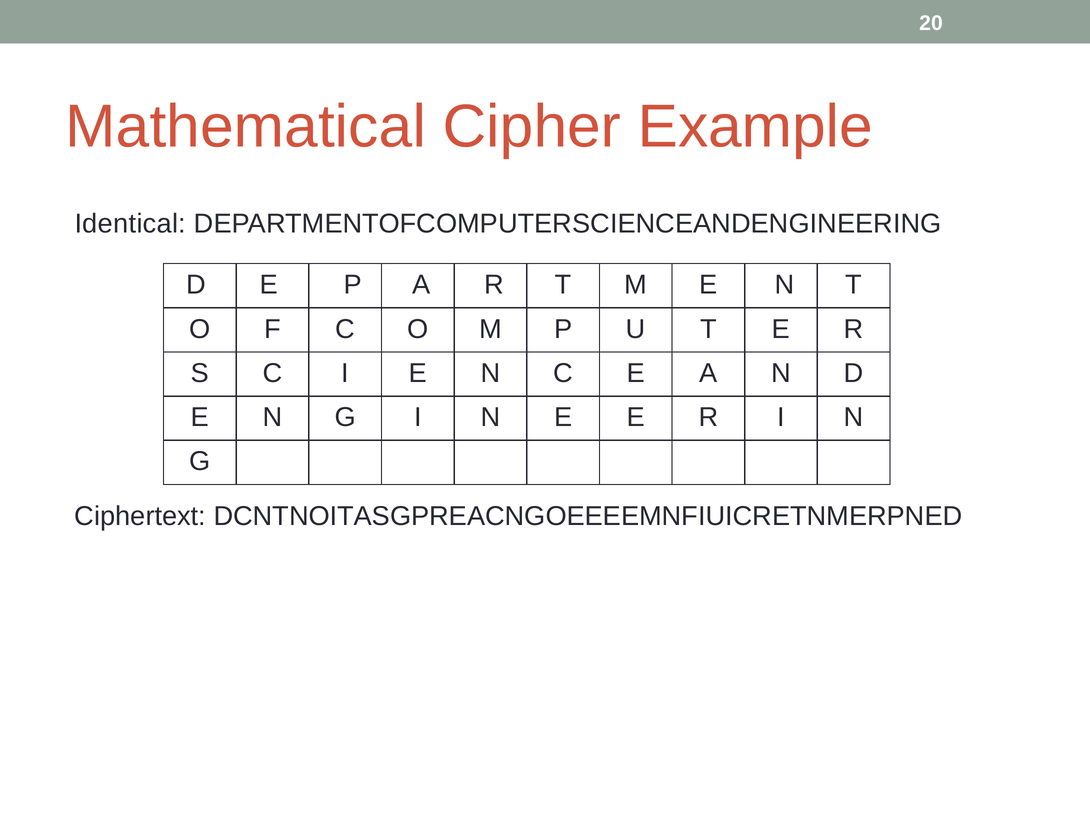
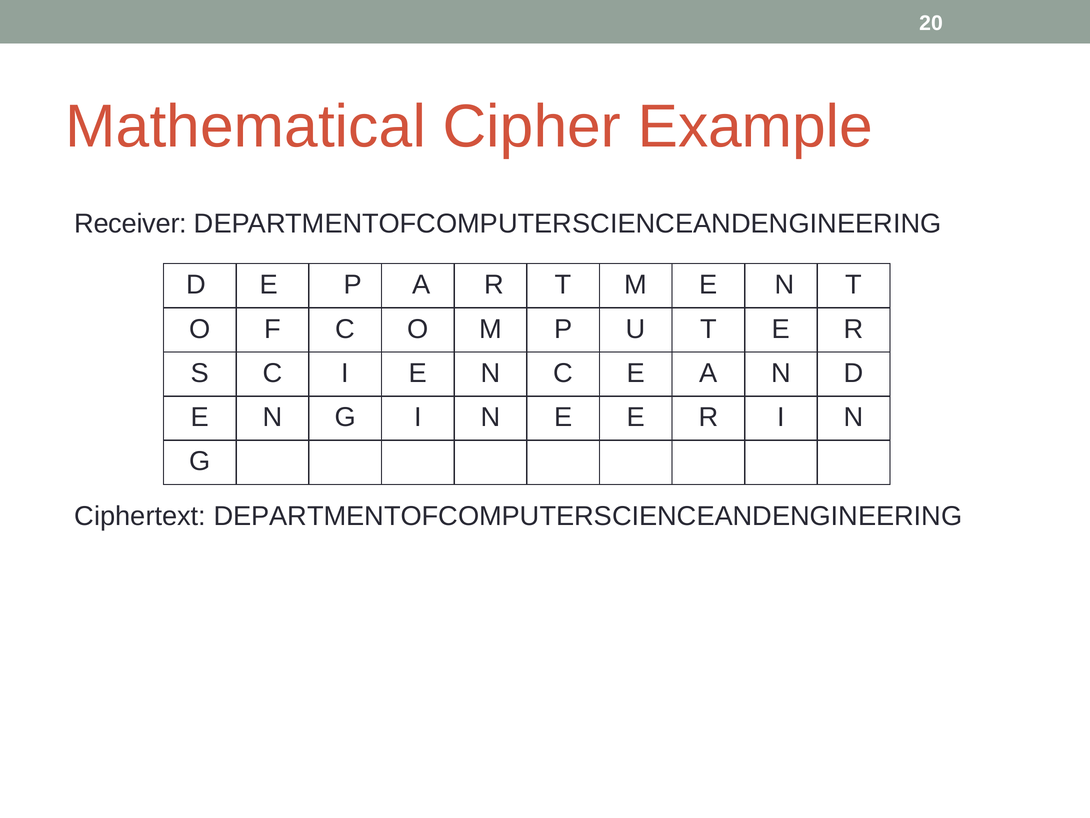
Identical: Identical -> Receiver (131, 224)
Ciphertext DCNTNOITASGPREACNGOEEEEMNFIUICRETNMERPNED: DCNTNOITASGPREACNGOEEEEMNFIUICRETNMERPNED -> DEPARTMENTOFCOMPUTERSCIENCEANDENGINEERING (588, 516)
